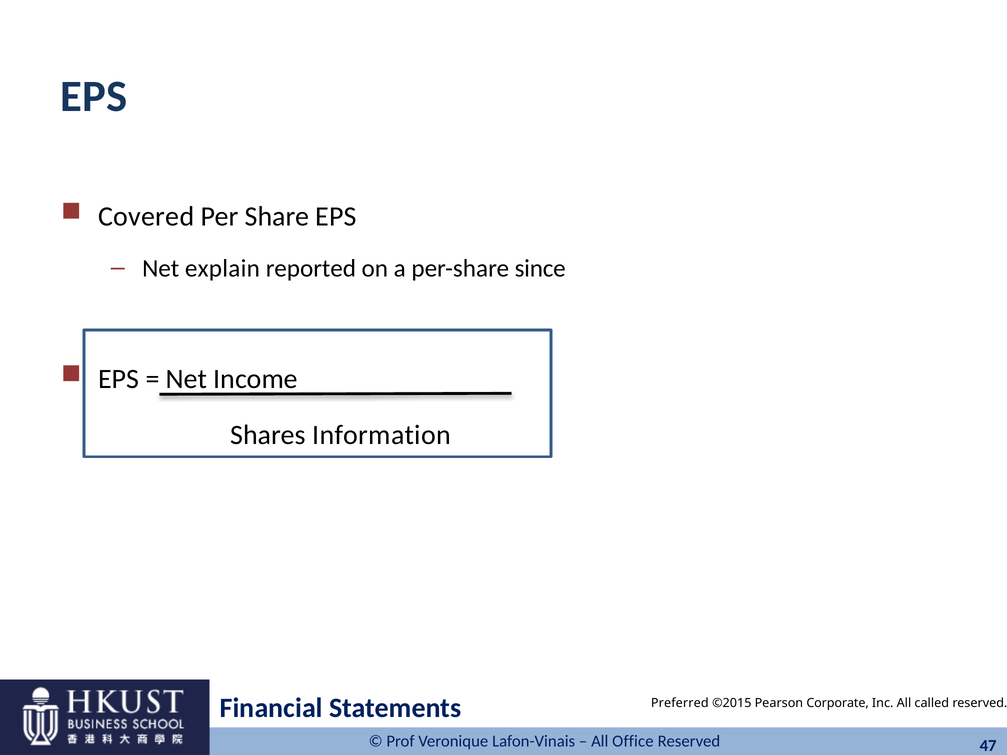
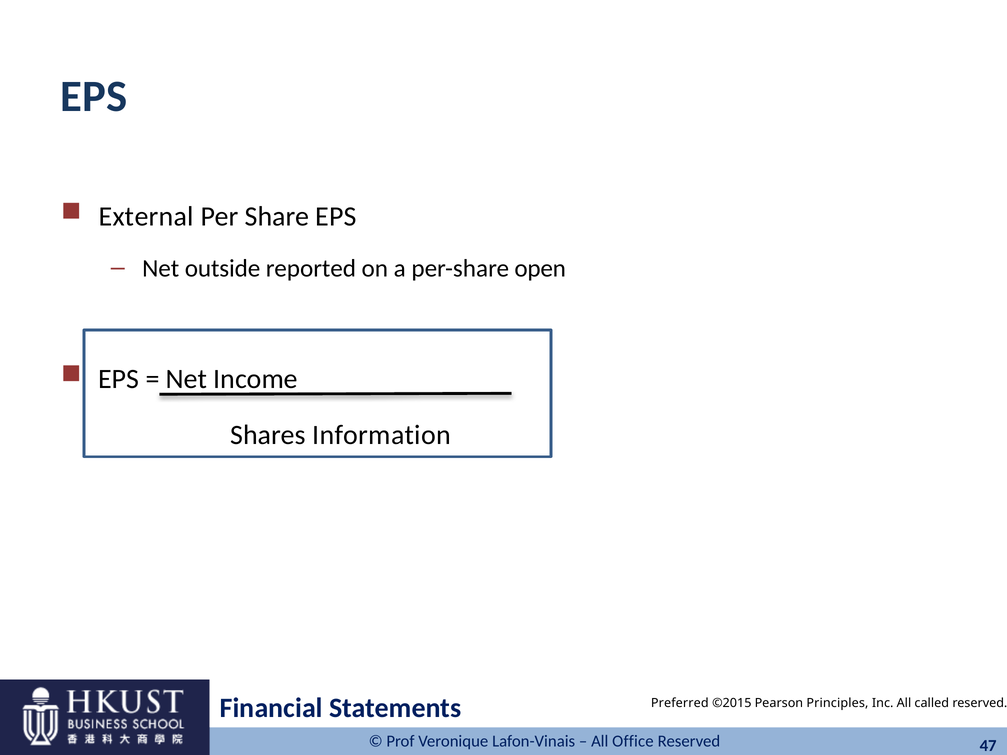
Covered: Covered -> External (146, 217)
explain: explain -> outside (223, 269)
since: since -> open (540, 269)
Corporate: Corporate -> Principles (837, 703)
